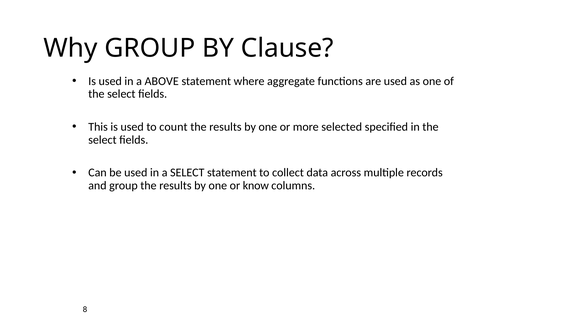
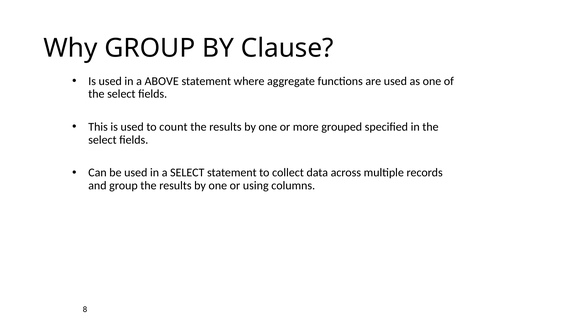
selected: selected -> grouped (342, 127)
know: know -> using (256, 185)
